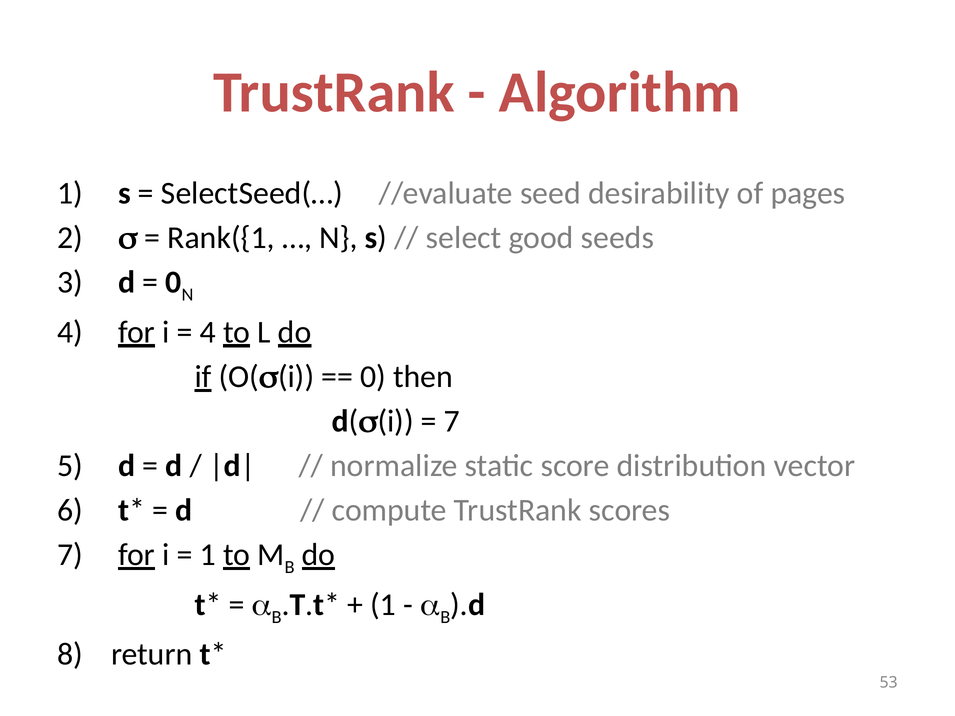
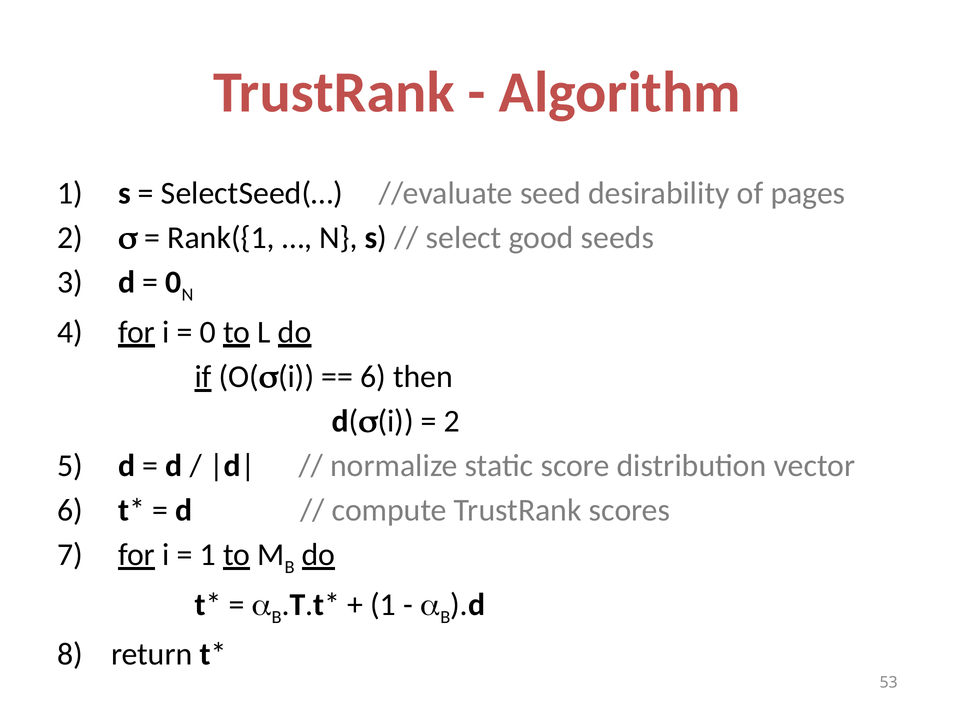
4: 4 -> 0 (208, 332)
0: 0 -> 6 (373, 377)
7: 7 -> 2 (452, 421)
